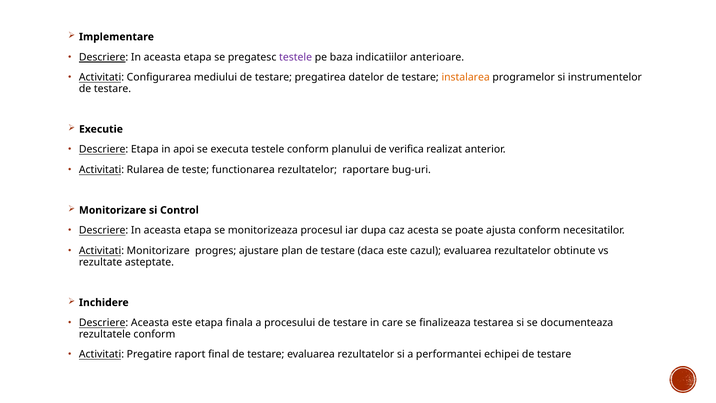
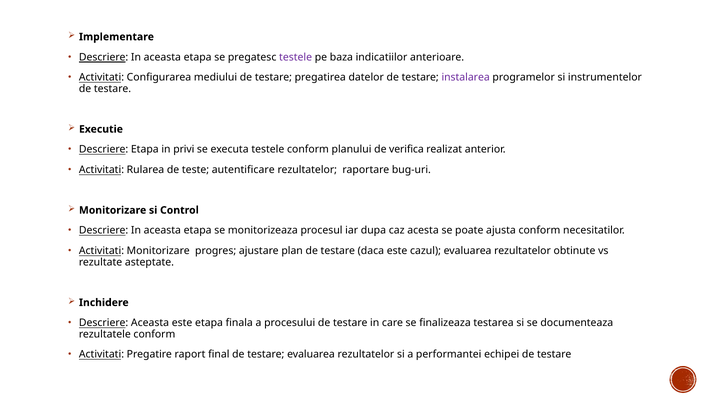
instalarea colour: orange -> purple (466, 77)
apoi: apoi -> privi (184, 149)
functionarea: functionarea -> autentificare (243, 170)
